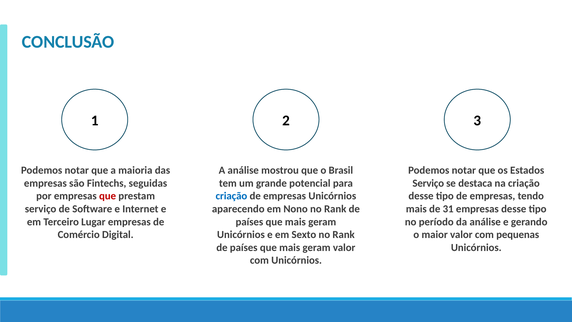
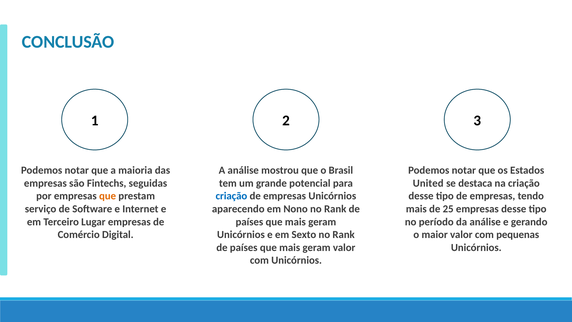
Serviço: Serviço -> United (428, 183)
que colour: red -> orange (108, 196)
31: 31 -> 25 (448, 209)
